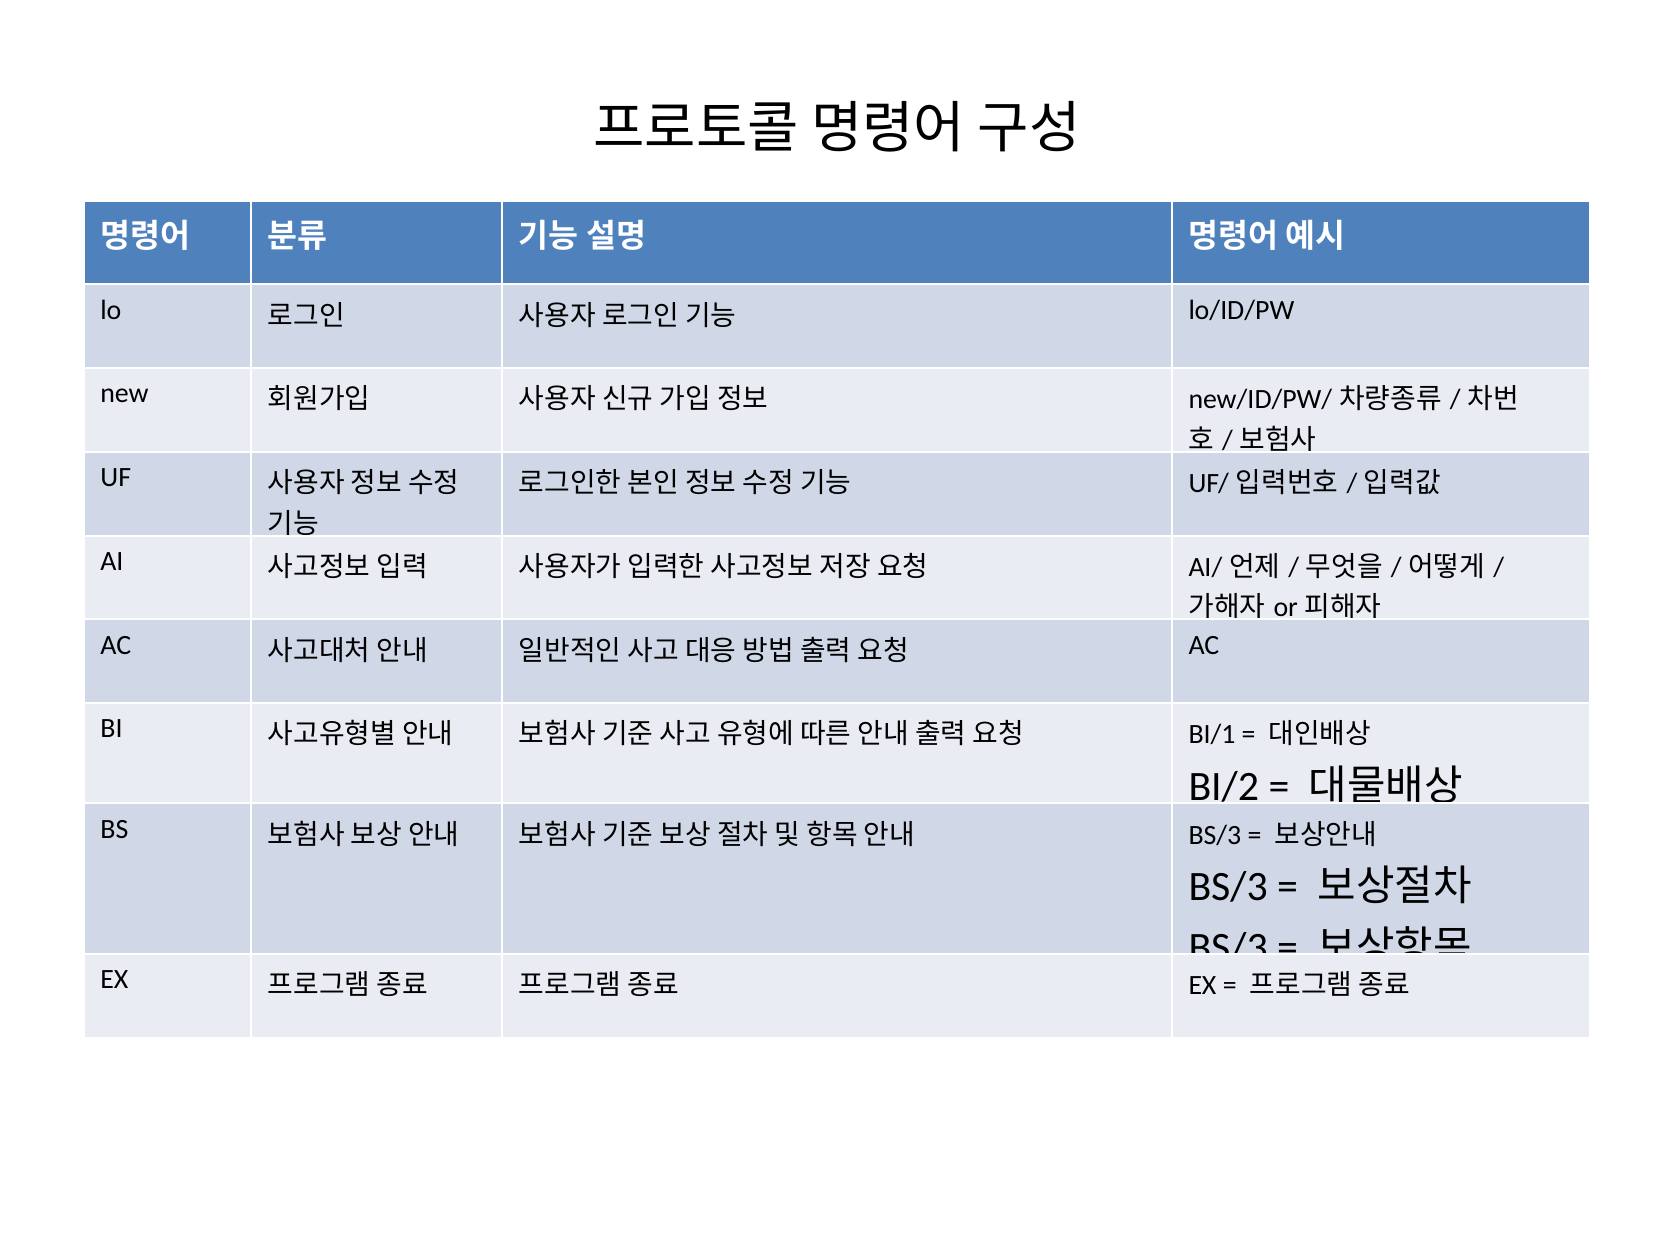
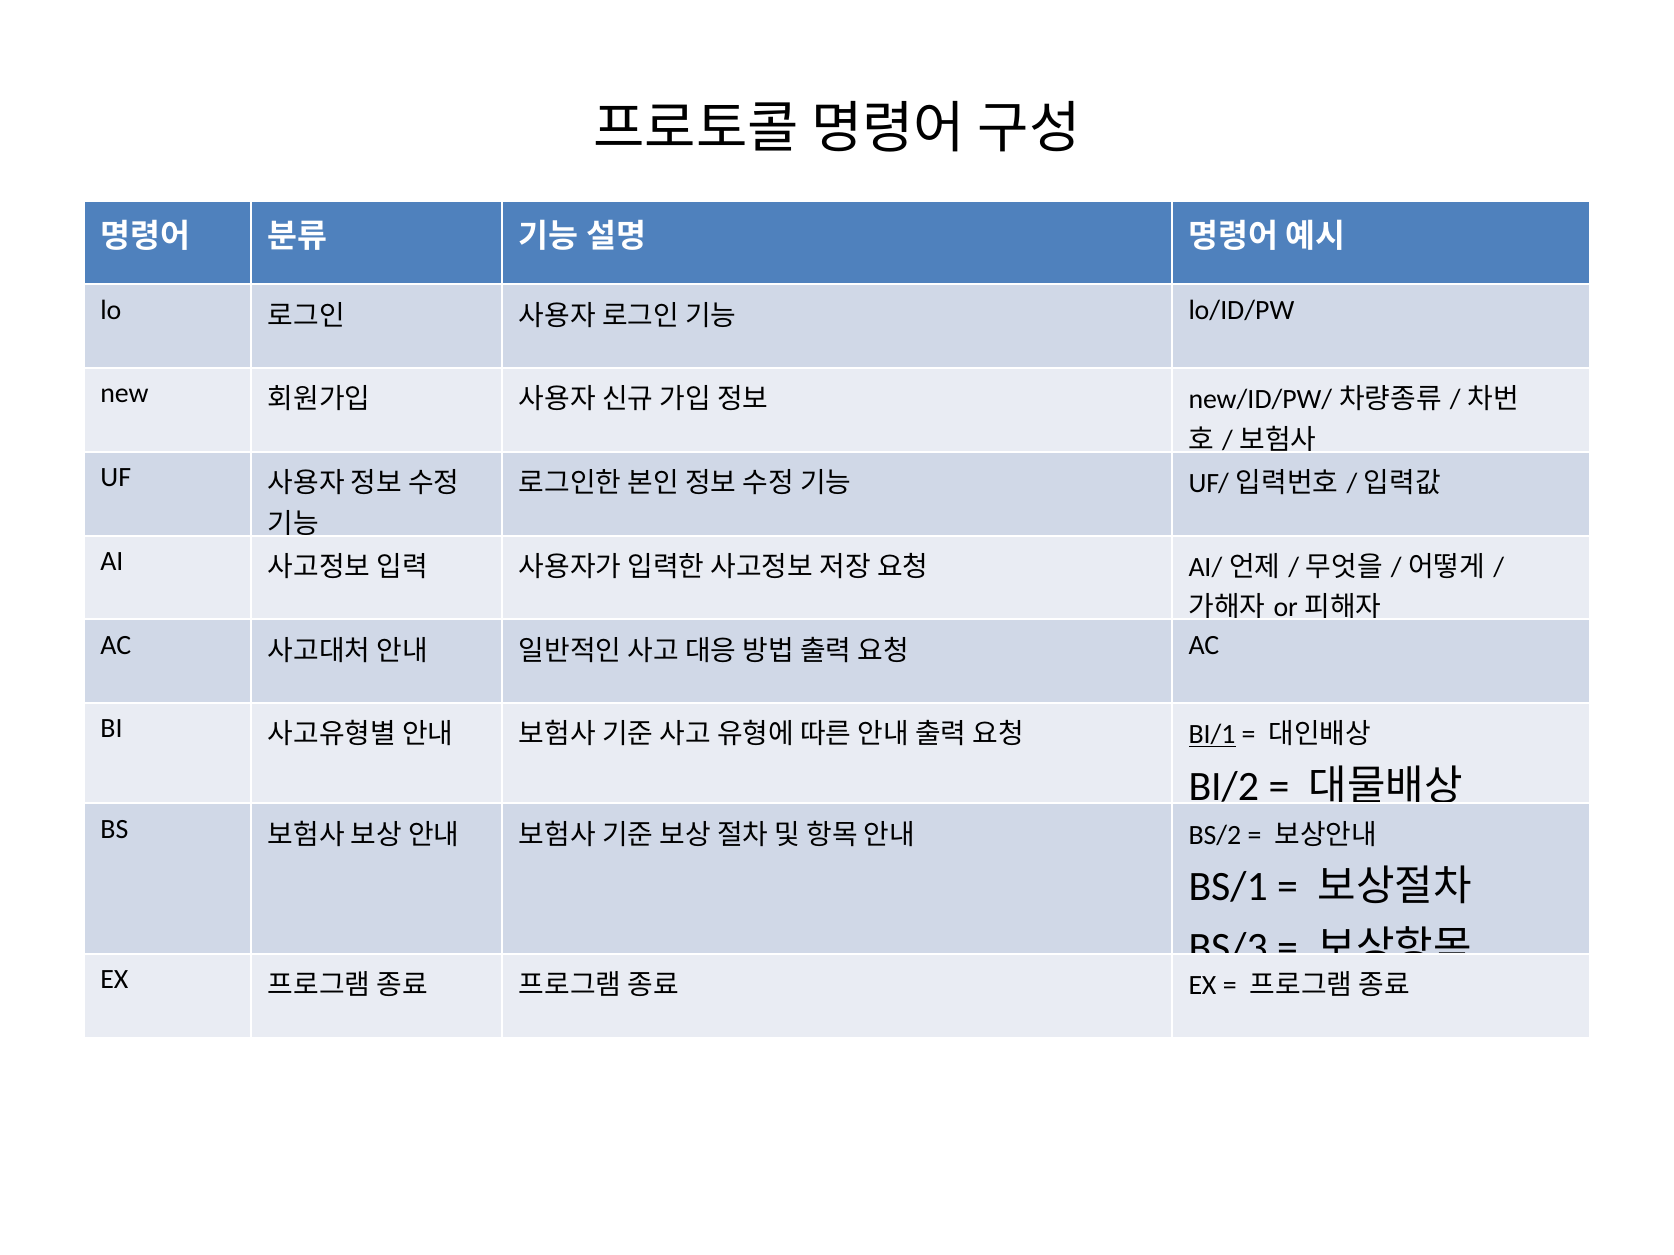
BI/1 underline: none -> present (1212, 735)
BS/3: BS/3 -> BS/2 (1215, 835)
BS/3: BS/3 -> BS/1 (1228, 887)
